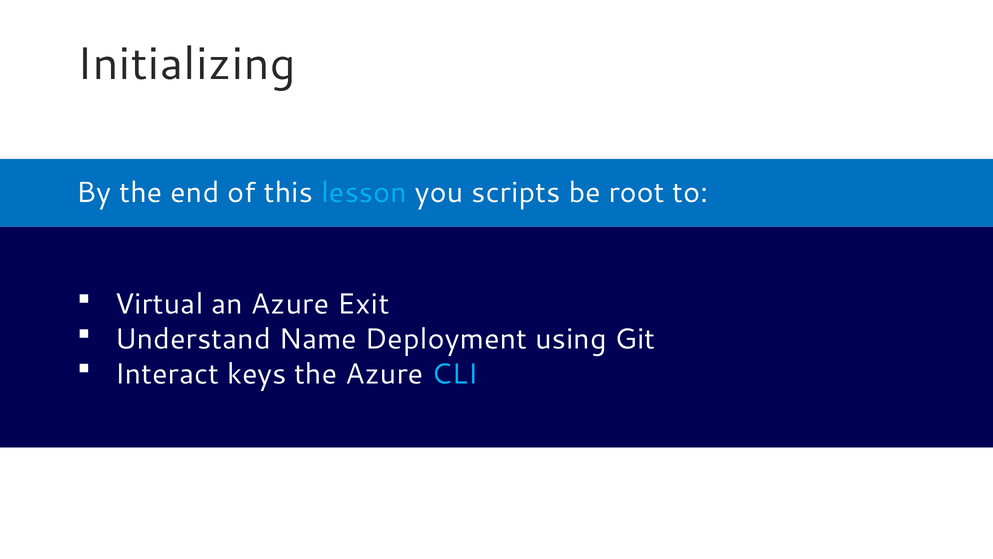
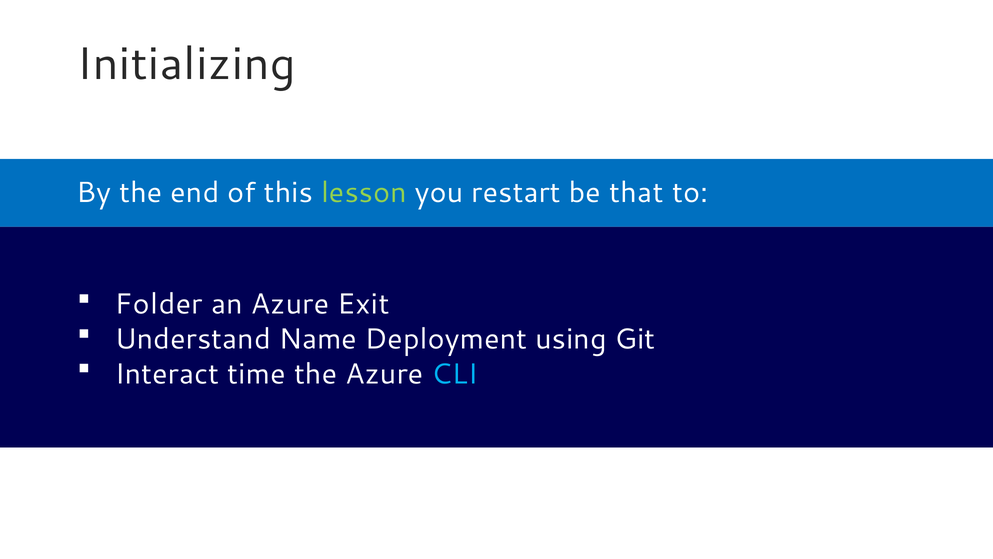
lesson colour: light blue -> light green (364, 193)
scripts: scripts -> restart (516, 193)
root: root -> that (636, 193)
Virtual: Virtual -> Folder (159, 304)
keys: keys -> time (257, 374)
